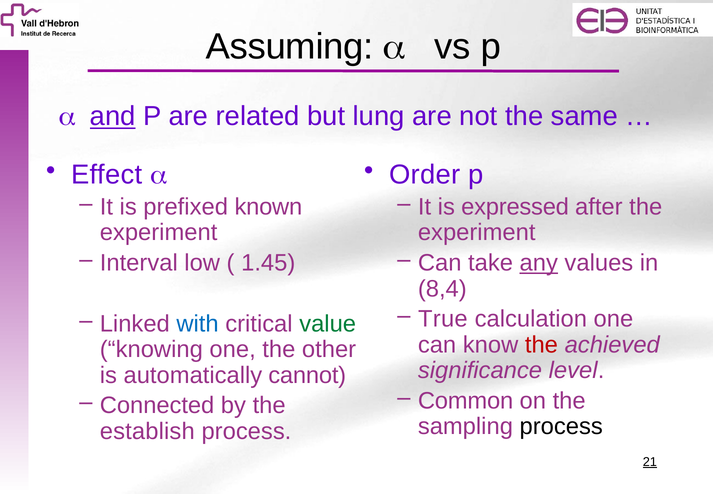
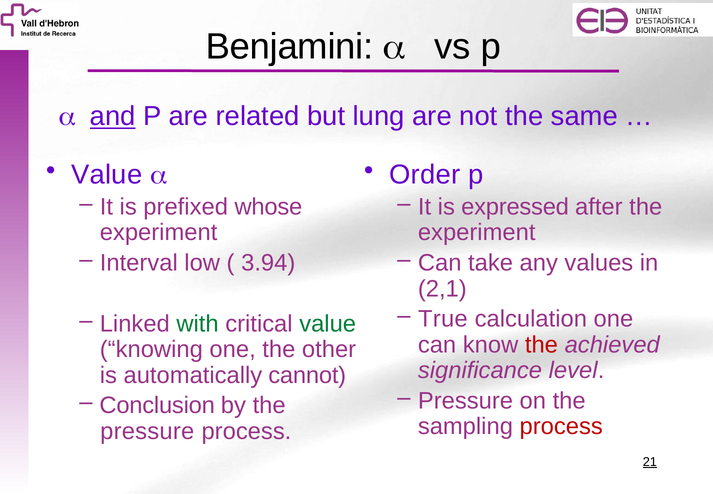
Assuming: Assuming -> Benjamini (290, 47)
Effect: Effect -> Value (107, 174)
known: known -> whose (268, 207)
1.45: 1.45 -> 3.94 (268, 263)
any underline: present -> none (539, 263)
8,4: 8,4 -> 2,1 (442, 288)
with colour: blue -> green (198, 324)
Common: Common -> Pressure (465, 401)
Connected: Connected -> Conclusion (157, 405)
process colour: black -> red (561, 426)
establish: establish -> pressure (147, 431)
